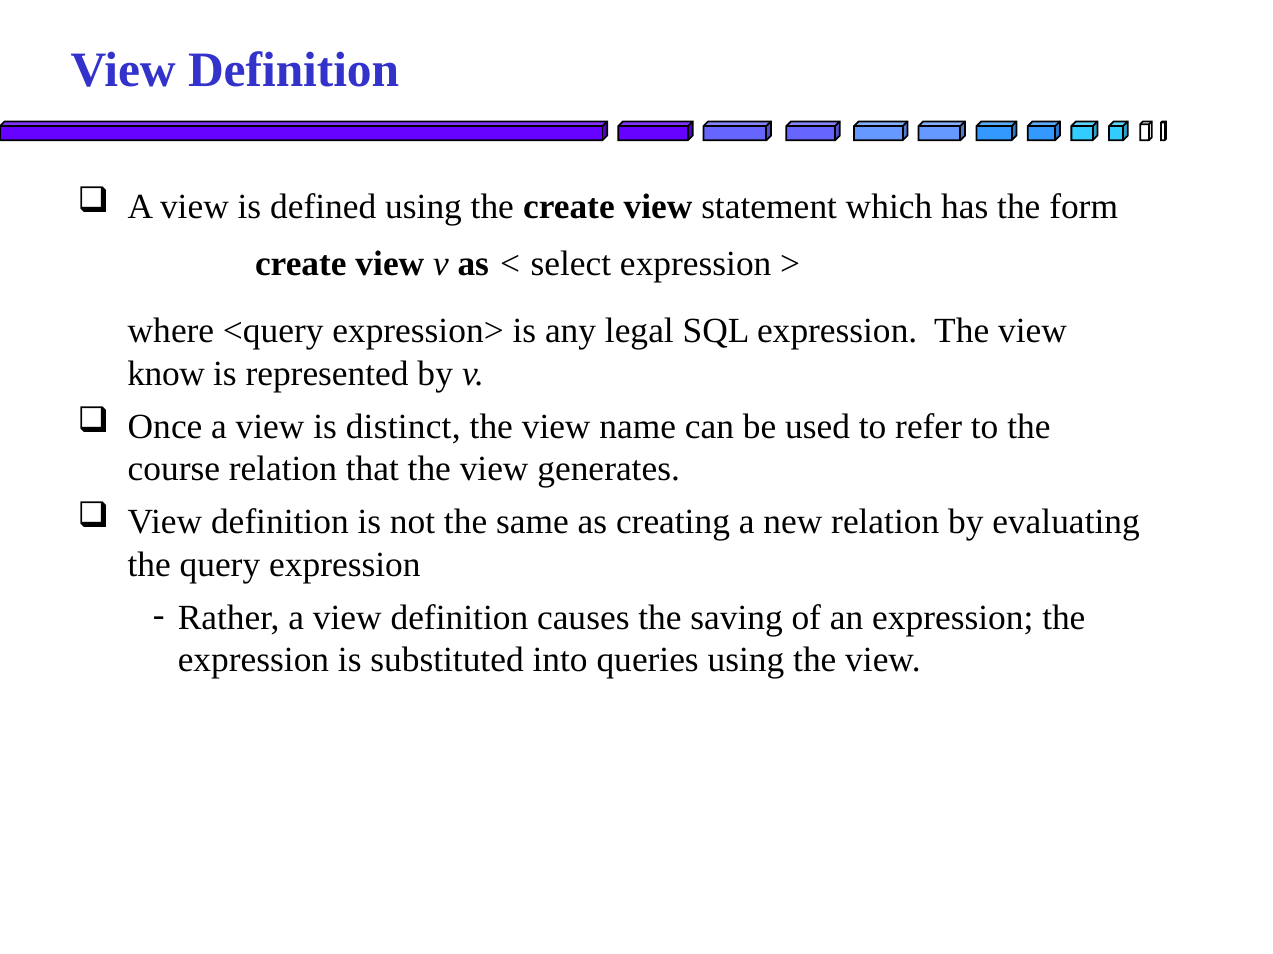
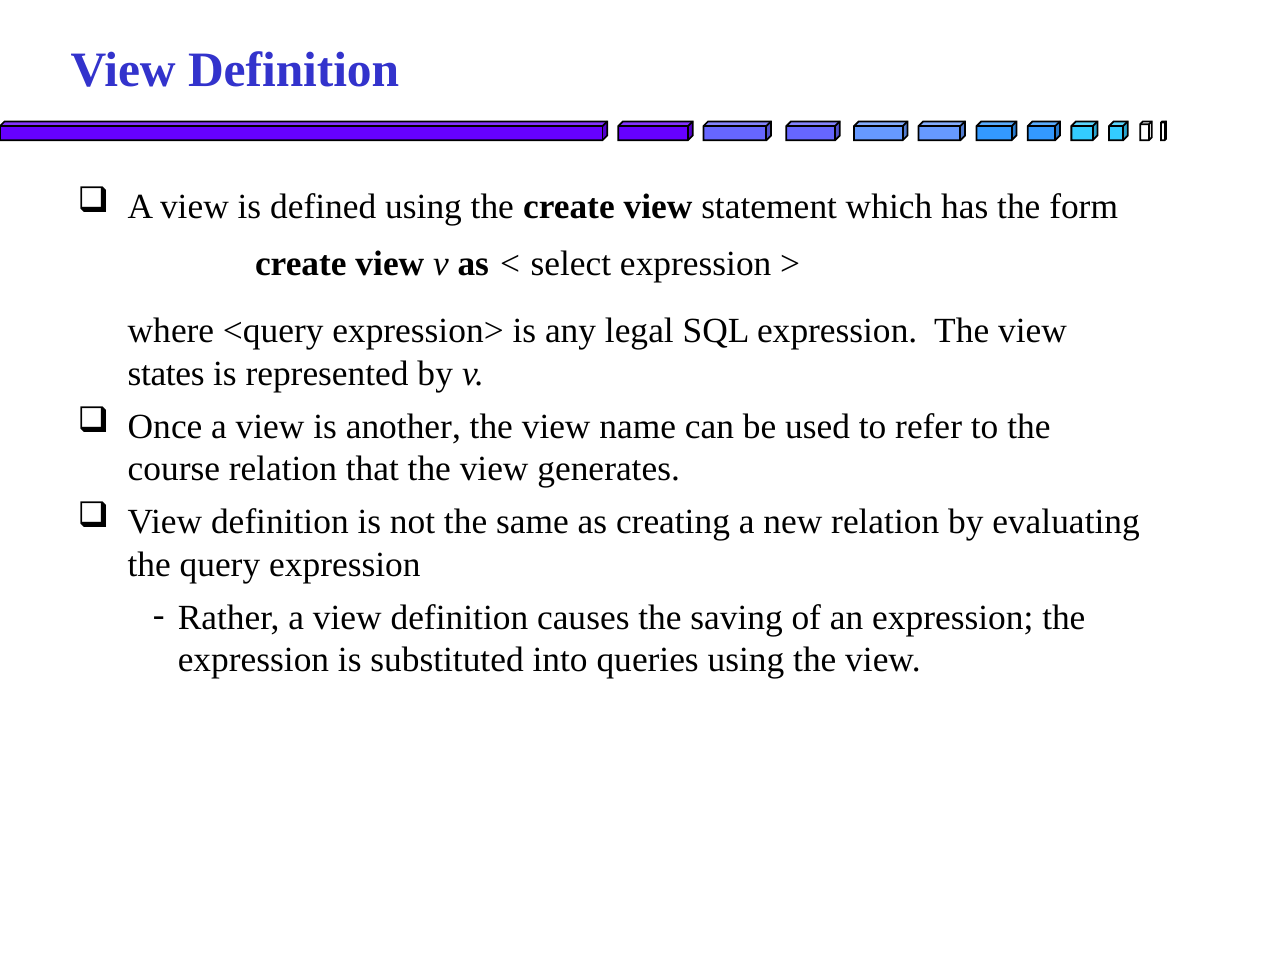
know: know -> states (166, 374)
distinct: distinct -> another (403, 427)
